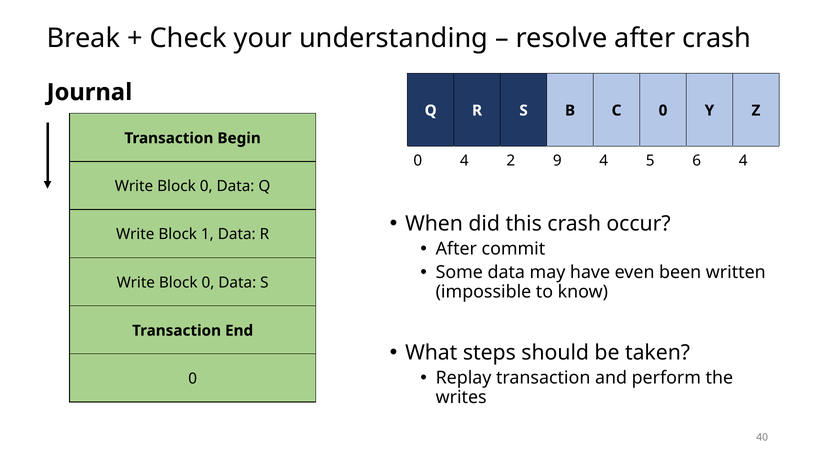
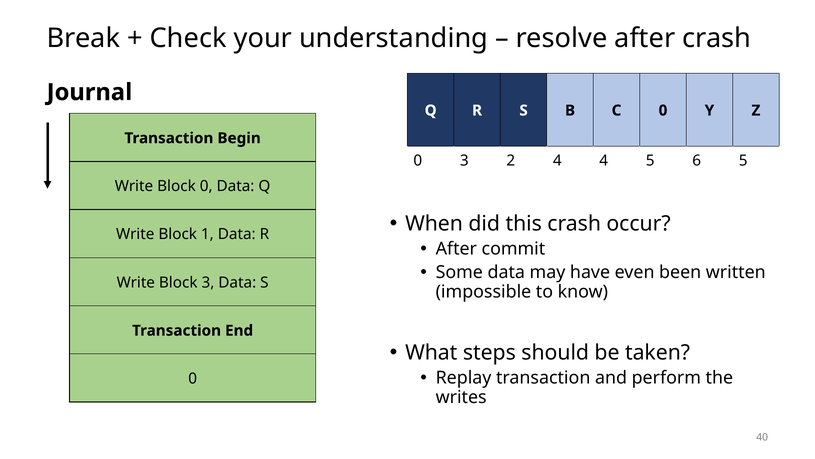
0 4: 4 -> 3 (464, 160)
2 9: 9 -> 4 (557, 160)
6 4: 4 -> 5 (743, 160)
0: 0 -> 3 (208, 282)
